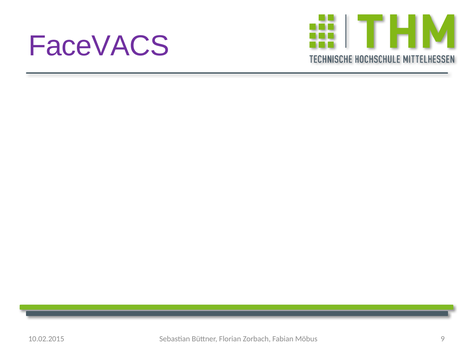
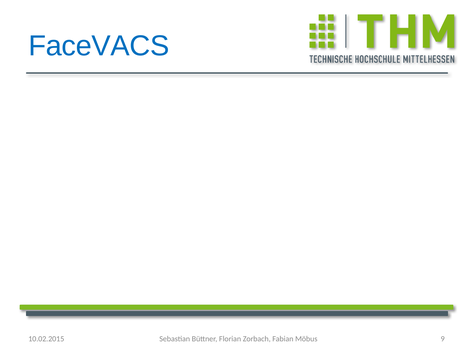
FaceVACS colour: purple -> blue (99, 46)
